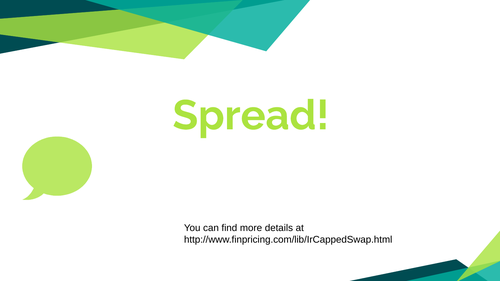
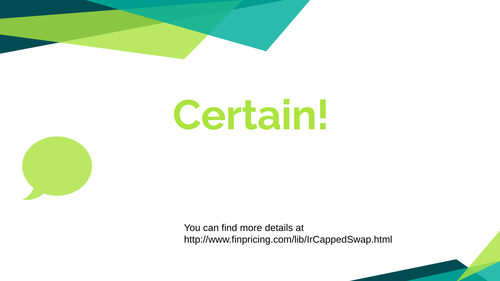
Spread: Spread -> Certain (251, 116)
